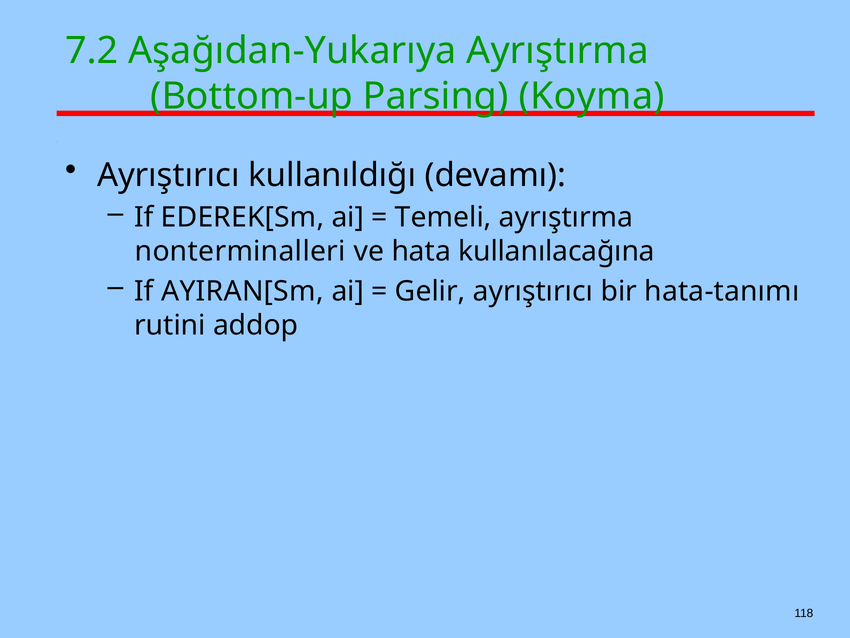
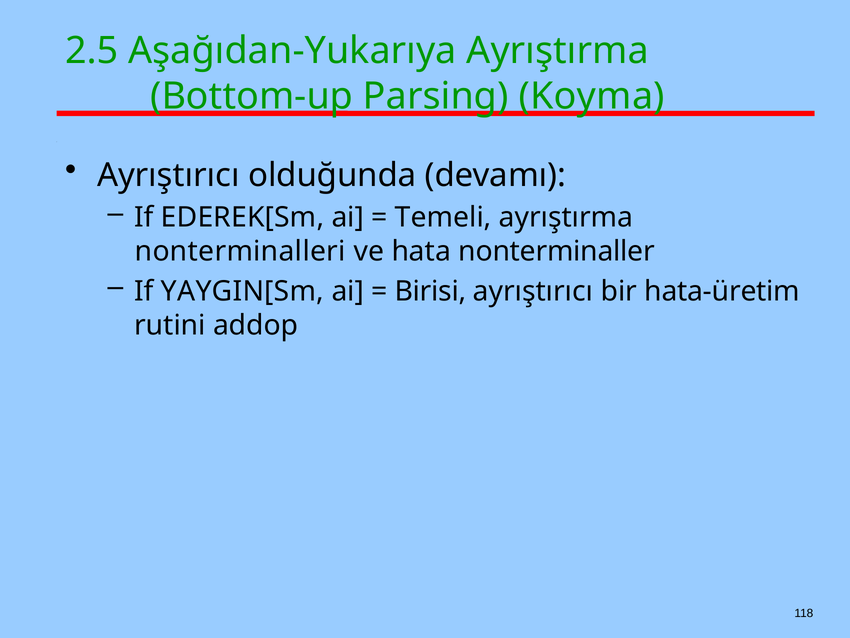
7.2: 7.2 -> 2.5 (92, 51)
kullanıldığı: kullanıldığı -> olduğunda (332, 175)
kullanılacağına: kullanılacağına -> nonterminaller (557, 251)
AYIRAN[Sm: AYIRAN[Sm -> YAYGIN[Sm (242, 291)
Gelir: Gelir -> Birisi (430, 291)
hata-tanımı: hata-tanımı -> hata-üretim (722, 291)
